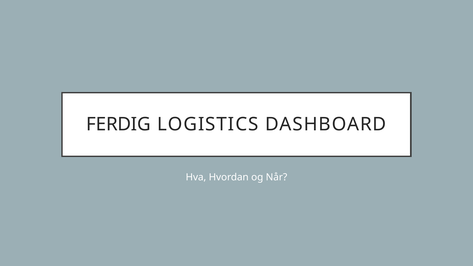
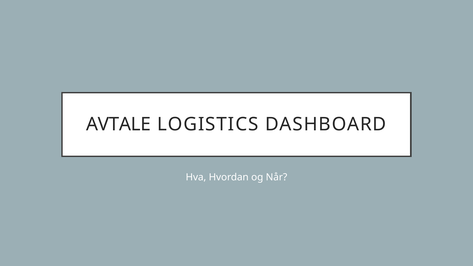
FERDIG: FERDIG -> AVTALE (118, 124)
